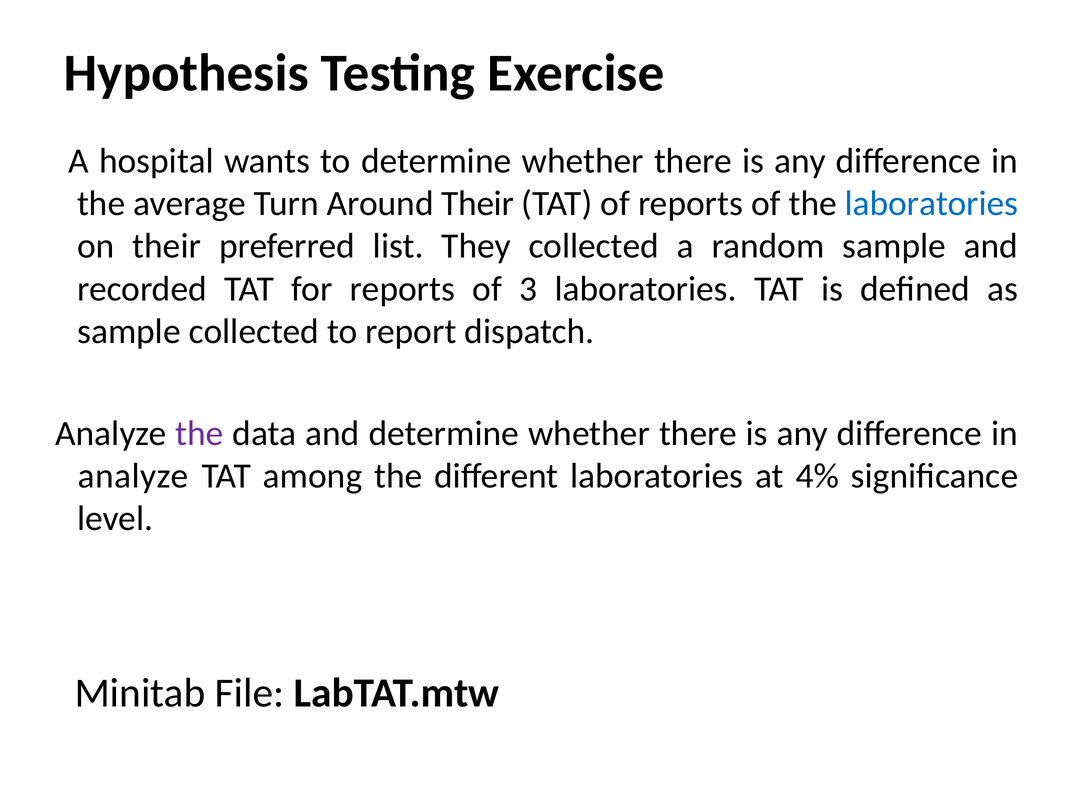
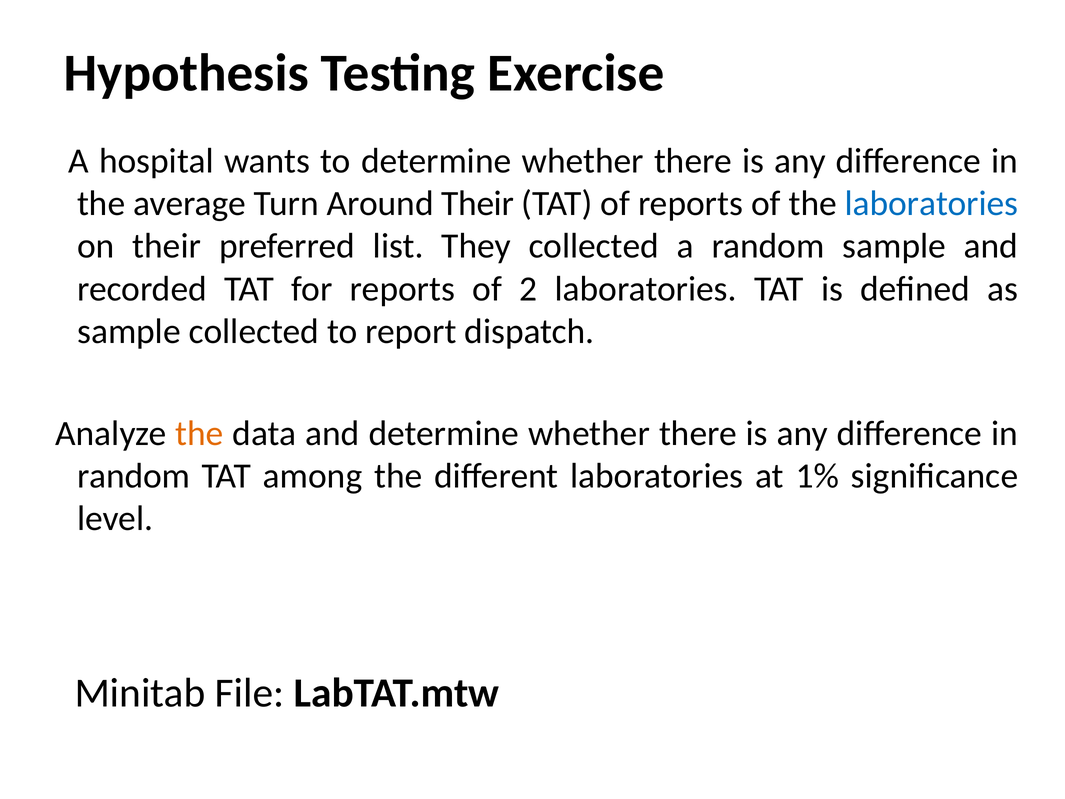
3: 3 -> 2 (528, 289)
the colour: purple -> orange (199, 433)
analyze: analyze -> random (134, 476)
4%: 4% -> 1% (817, 476)
